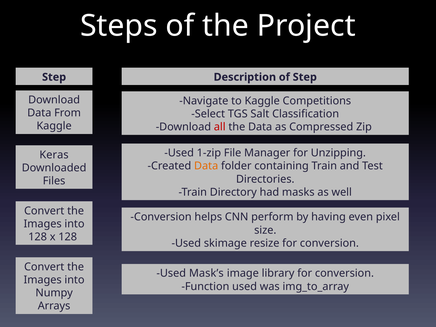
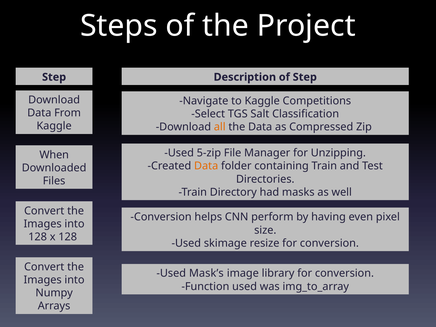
all colour: red -> orange (220, 127)
1-zip: 1-zip -> 5-zip (209, 153)
Keras: Keras -> When (54, 155)
